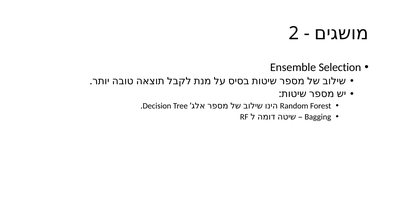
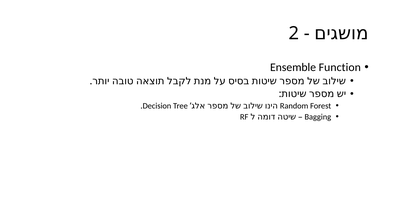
Selection: Selection -> Function (340, 67)
